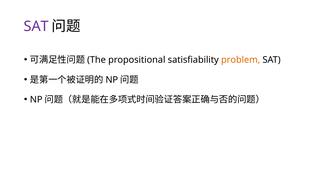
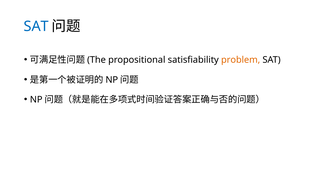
SAT colour: purple -> blue (36, 26)
